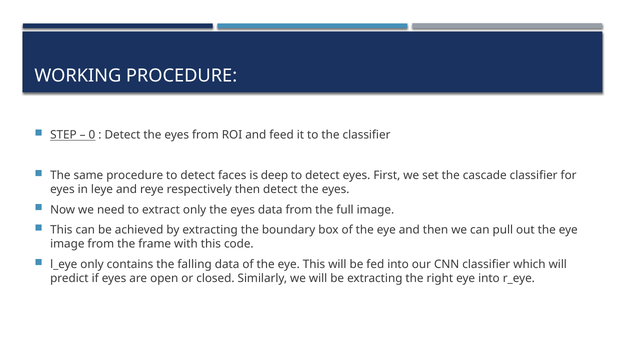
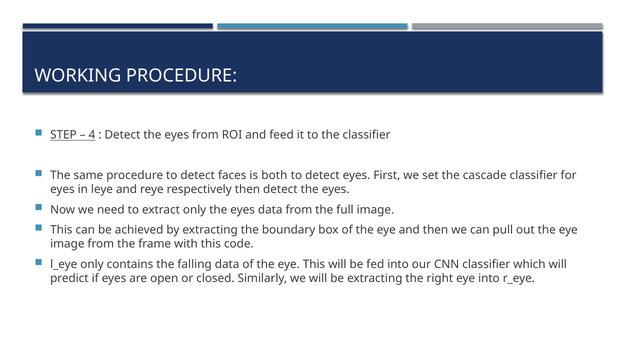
0: 0 -> 4 (92, 135)
deep: deep -> both (274, 176)
